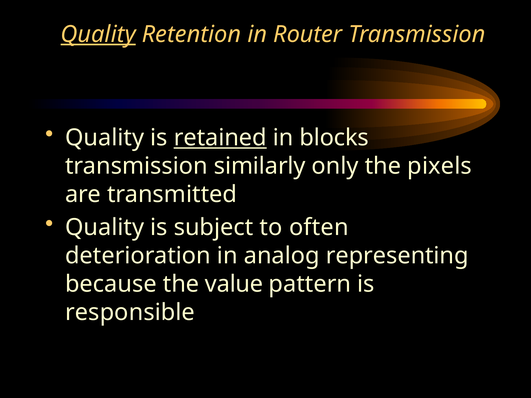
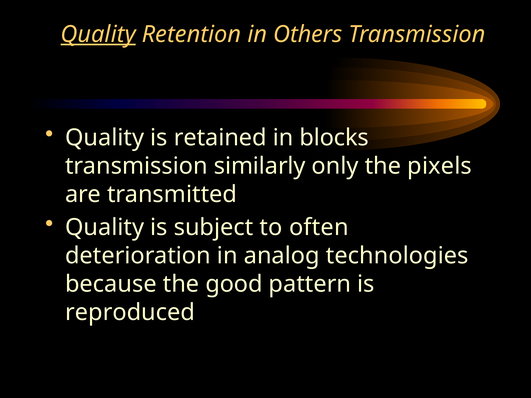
Router: Router -> Others (308, 34)
retained underline: present -> none (220, 138)
representing: representing -> technologies (397, 256)
value: value -> good (234, 284)
responsible: responsible -> reproduced (130, 313)
